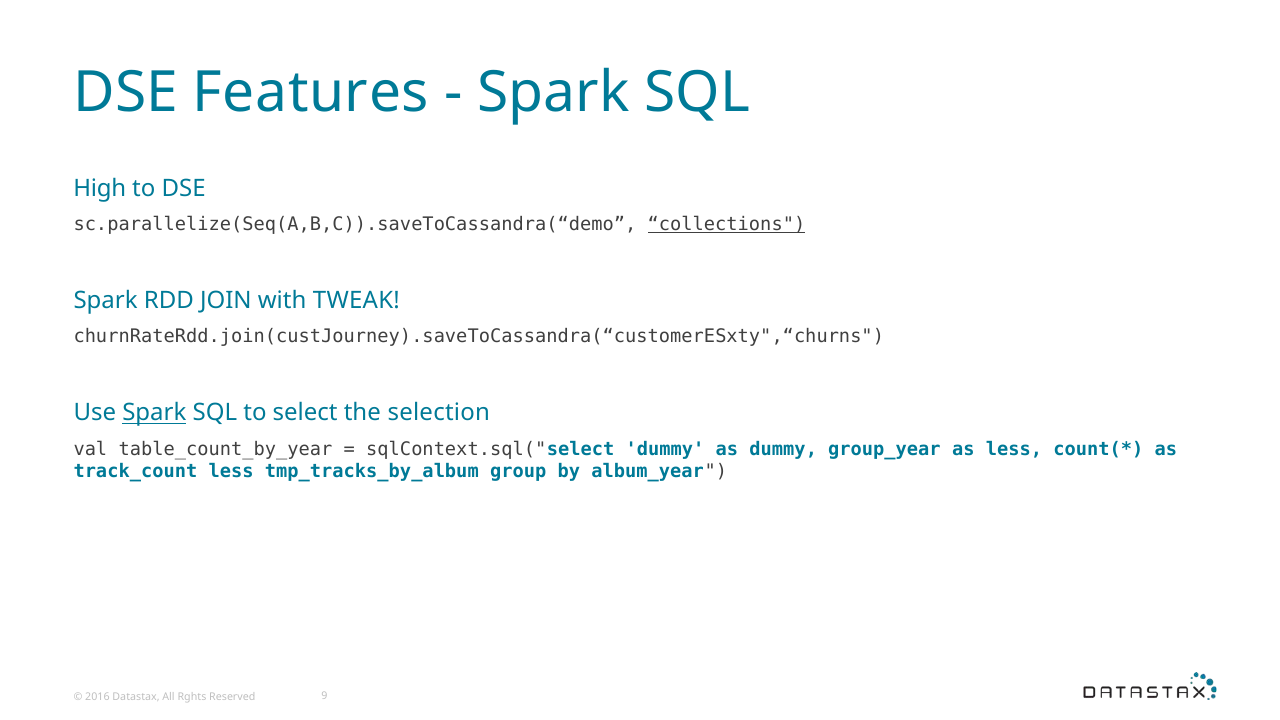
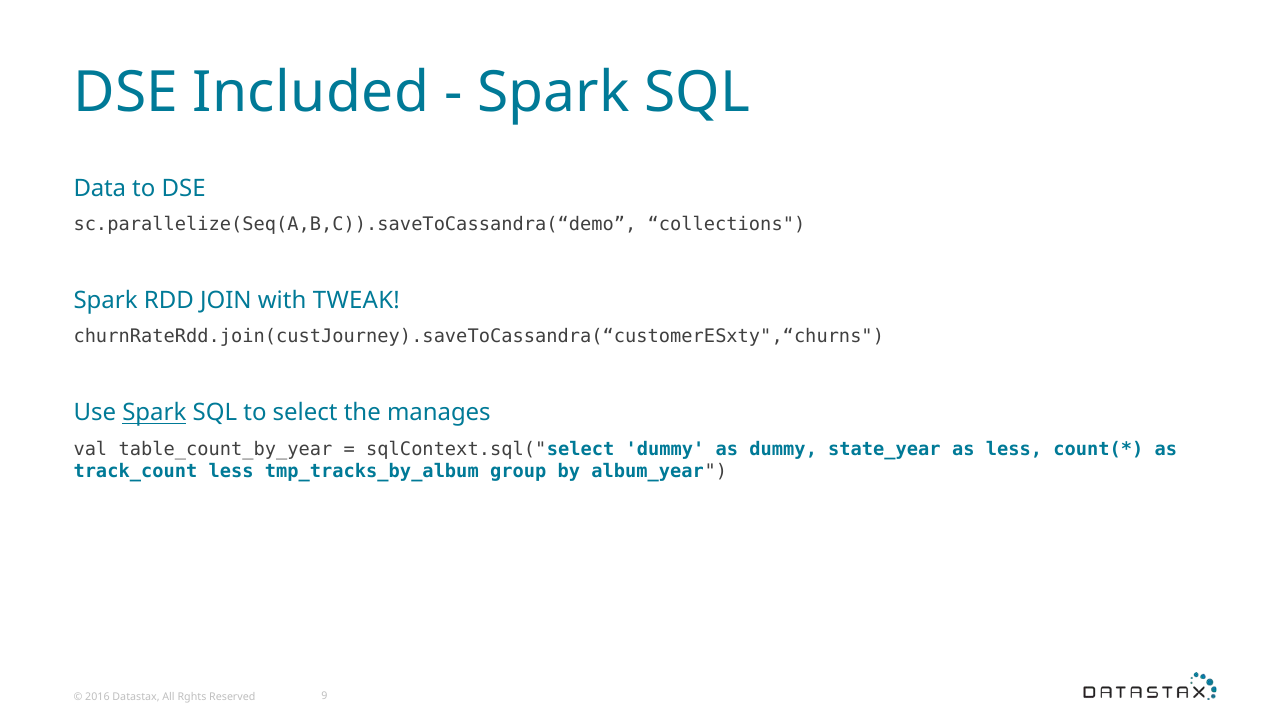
Features: Features -> Included (311, 93)
High: High -> Data (100, 189)
collections underline: present -> none (726, 225)
selection: selection -> manages (439, 413)
group_year: group_year -> state_year (884, 449)
